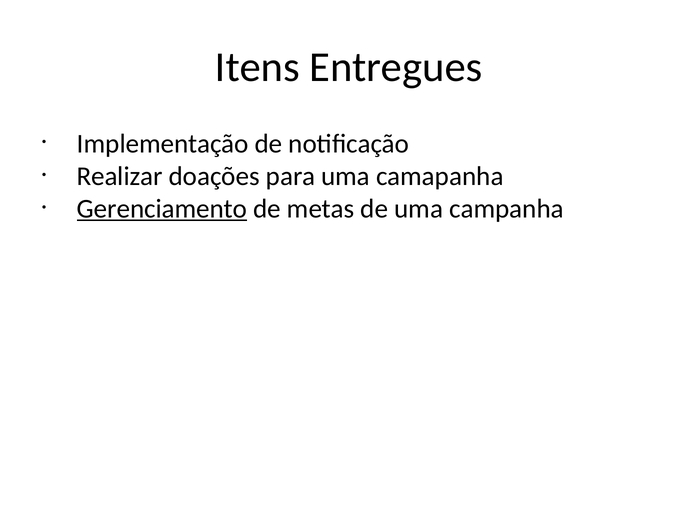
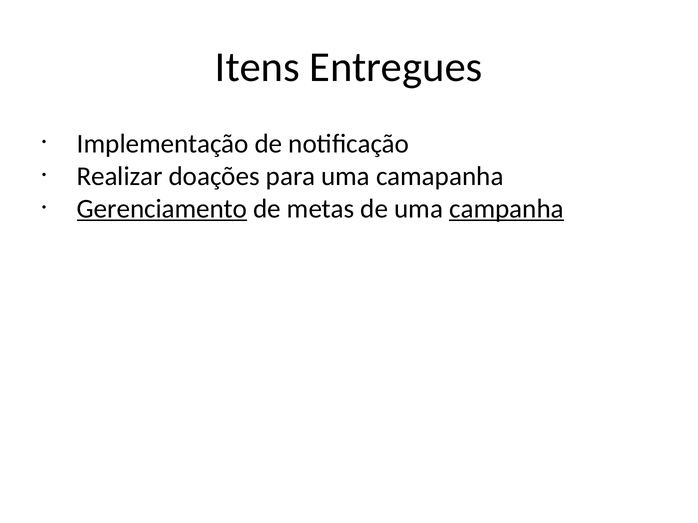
campanha underline: none -> present (506, 209)
